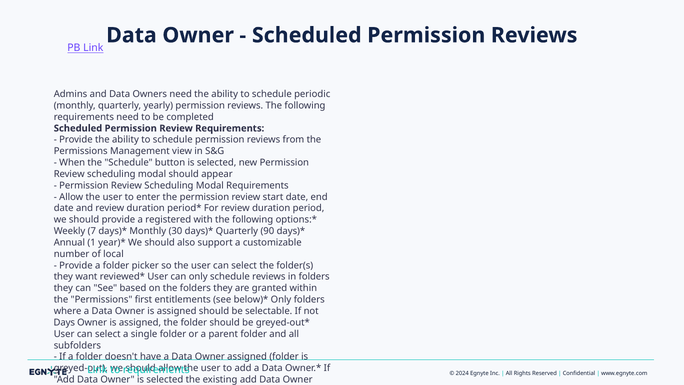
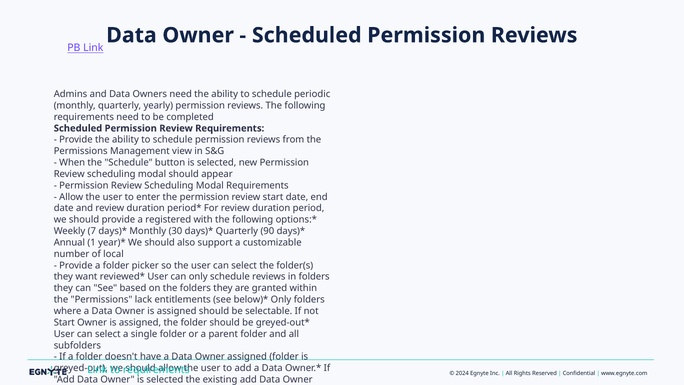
first: first -> lack (143, 300)
Days: Days -> Start (64, 322)
